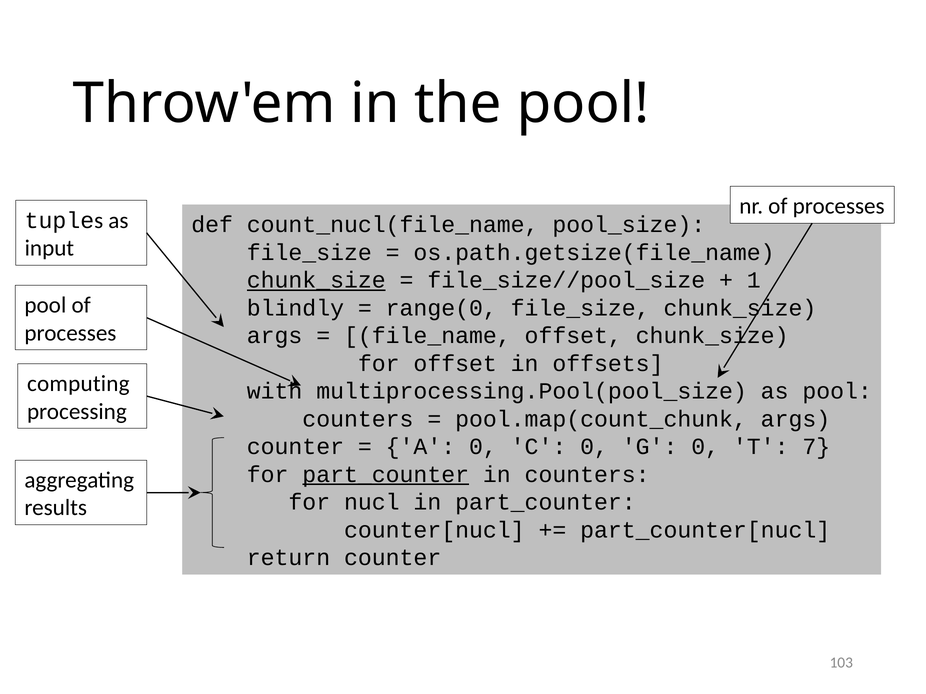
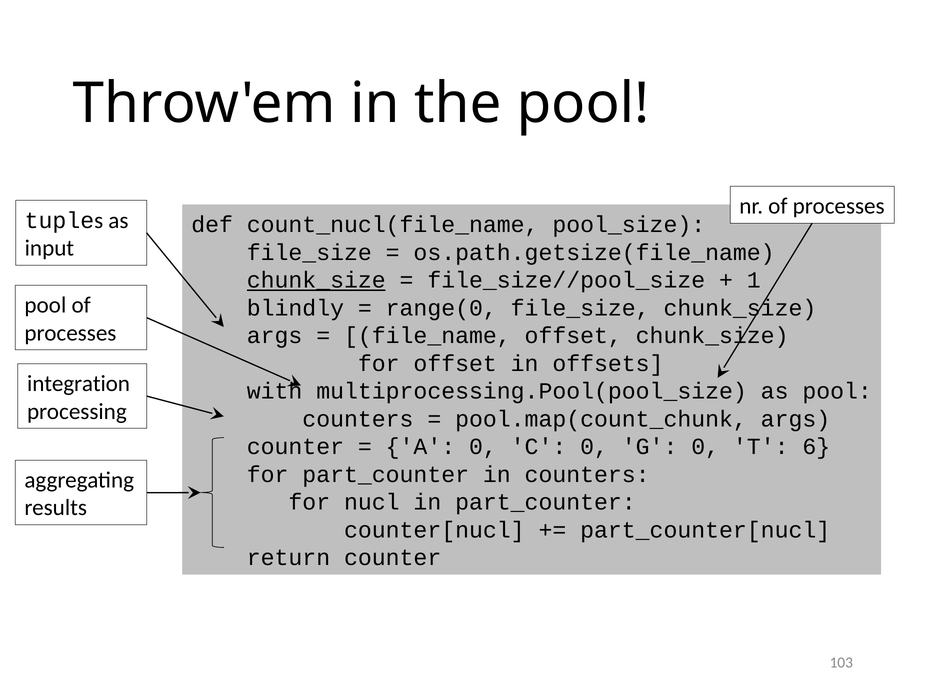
computing: computing -> integration (79, 384)
7: 7 -> 6 (816, 447)
part_counter underline: present -> none (386, 475)
